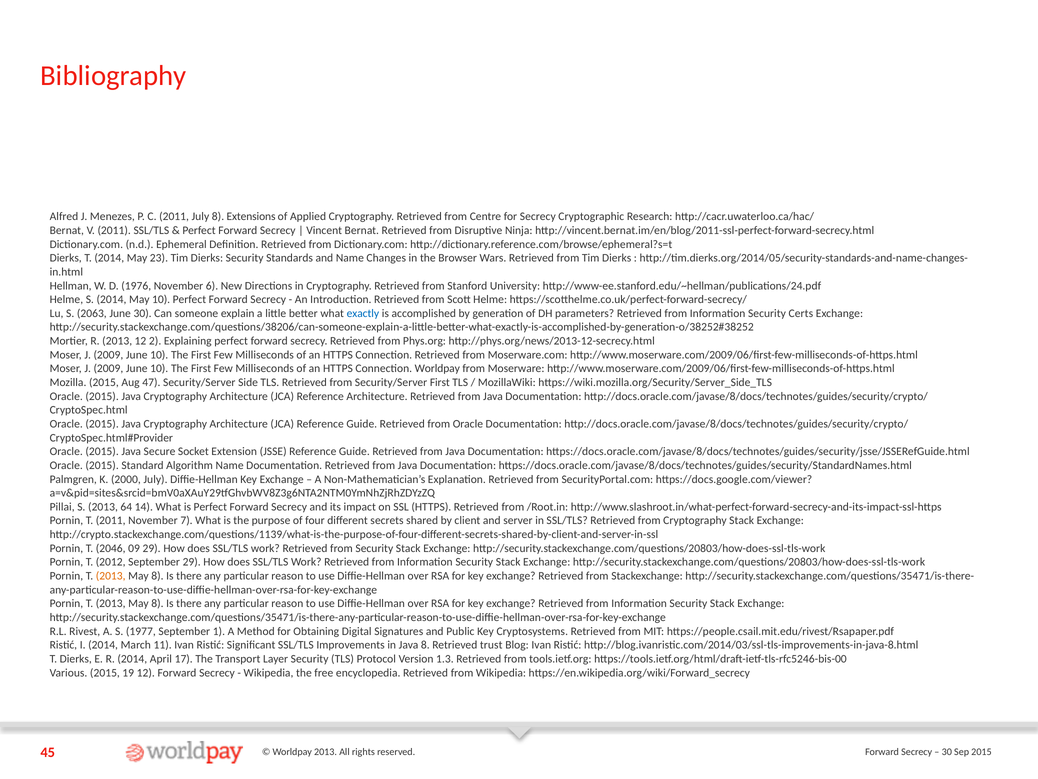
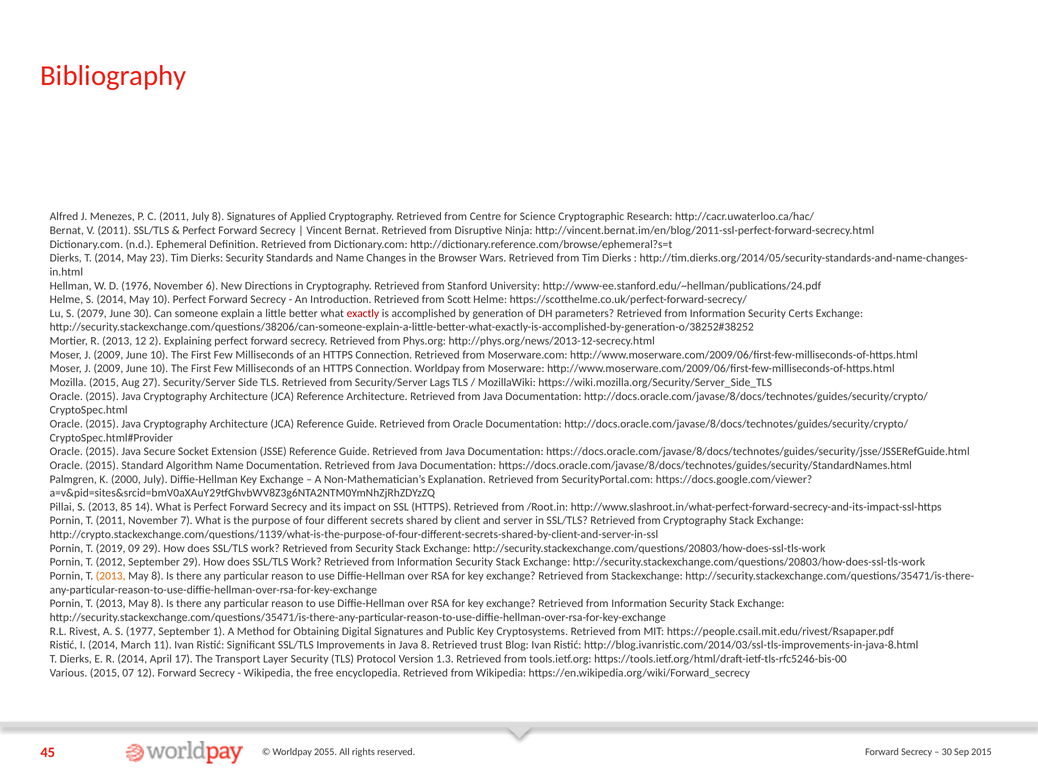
8 Extensions: Extensions -> Signatures (251, 216)
for Secrecy: Secrecy -> Science (538, 216)
2063: 2063 -> 2079 (92, 313)
exactly colour: blue -> red (363, 313)
47: 47 -> 27 (151, 382)
Security/Server First: First -> Lags (440, 382)
64: 64 -> 85 (126, 507)
2046: 2046 -> 2019 (111, 548)
19: 19 -> 07 (128, 672)
2013: 2013 -> 2055 (326, 751)
